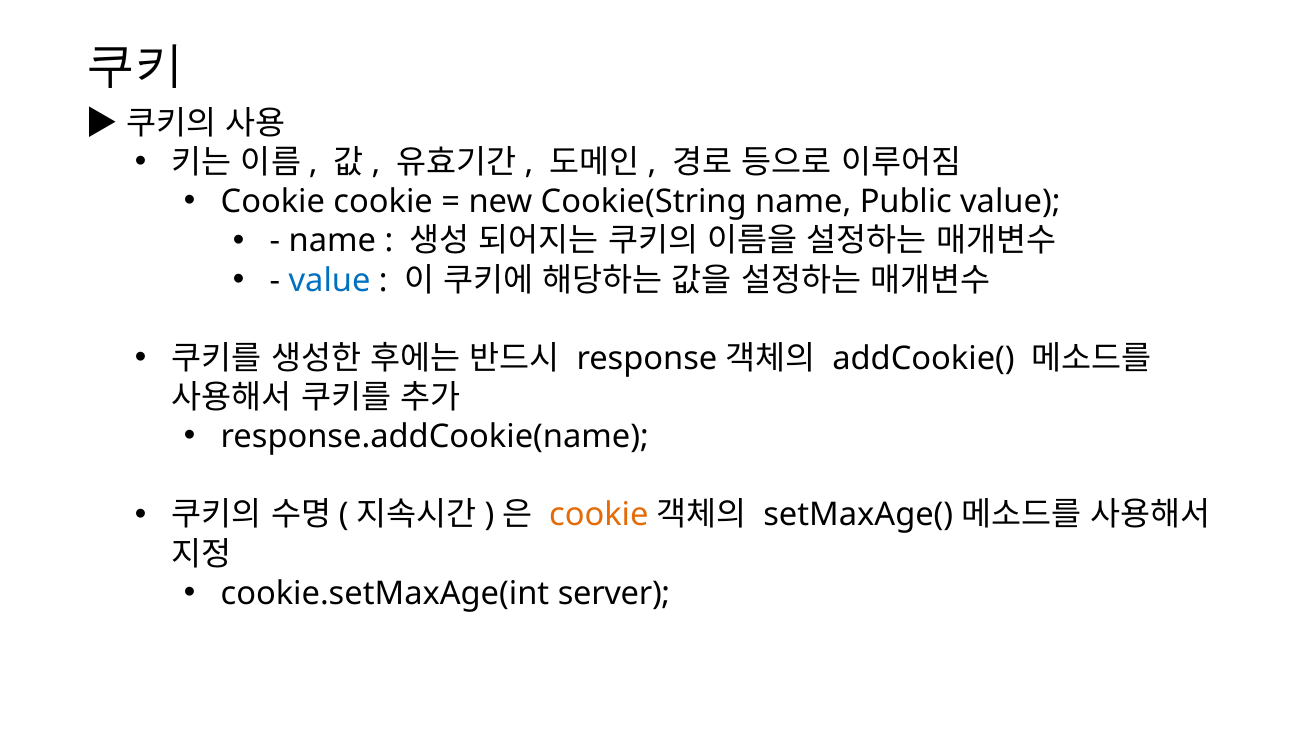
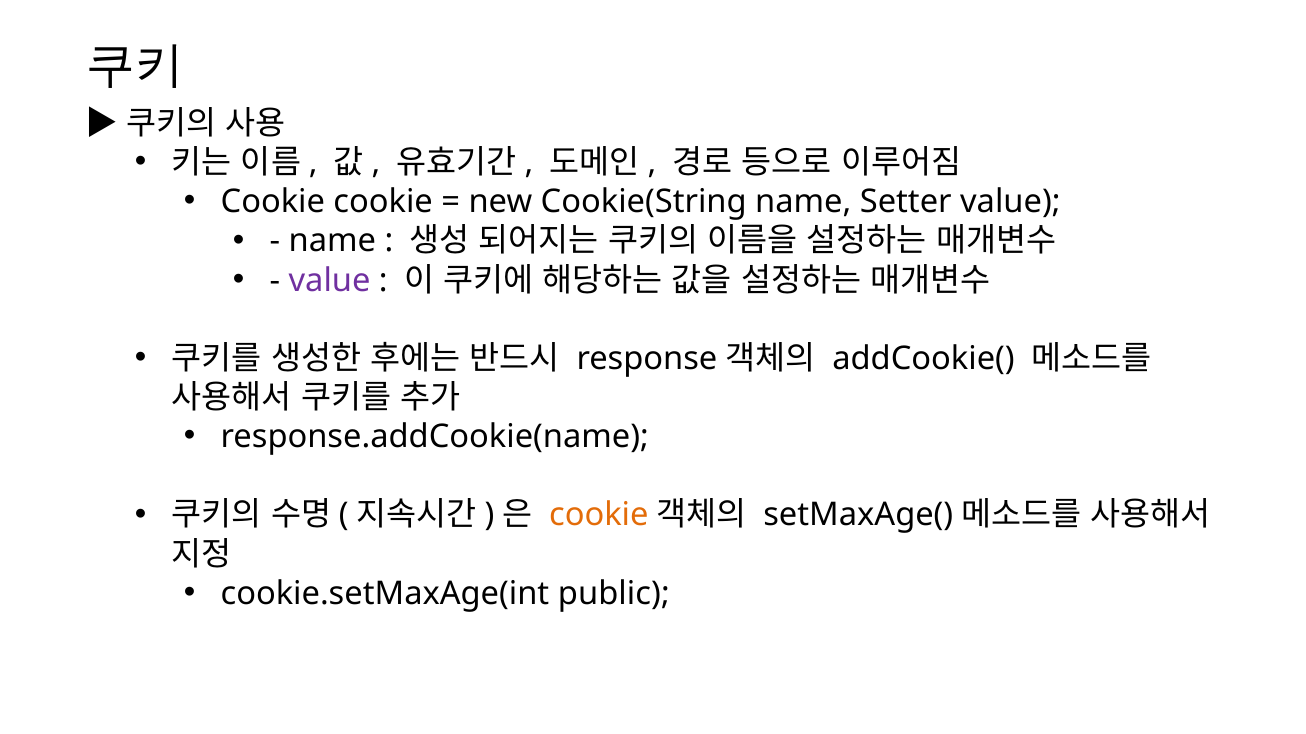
Public: Public -> Setter (906, 202)
value colour: blue -> purple (330, 281)
server: server -> public (614, 594)
